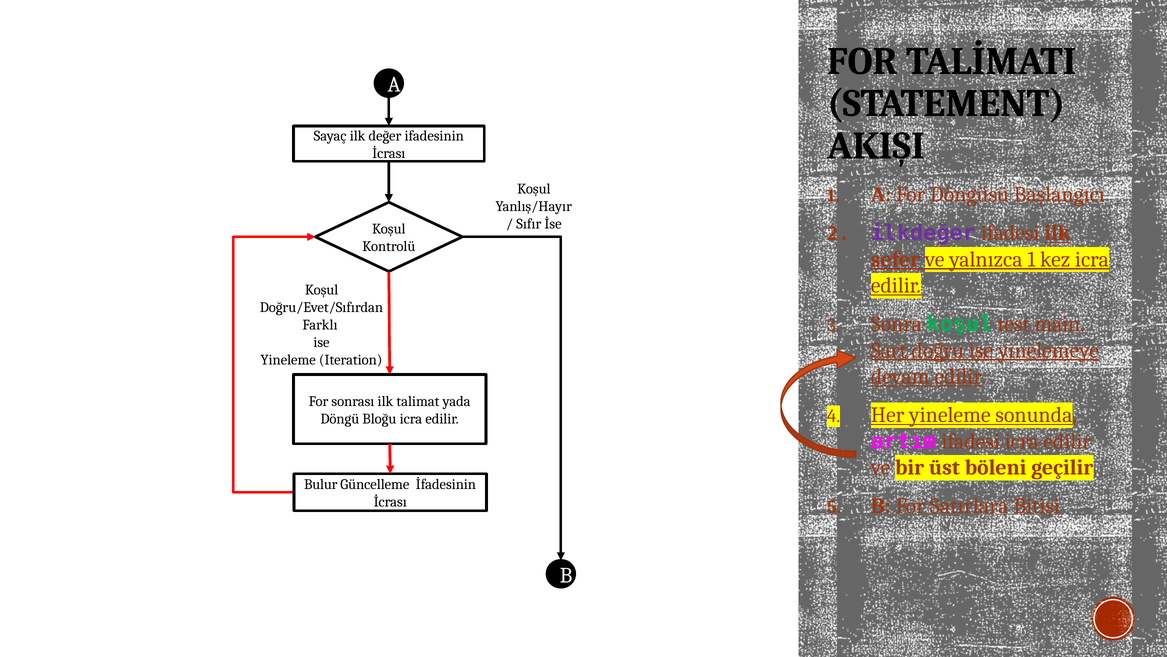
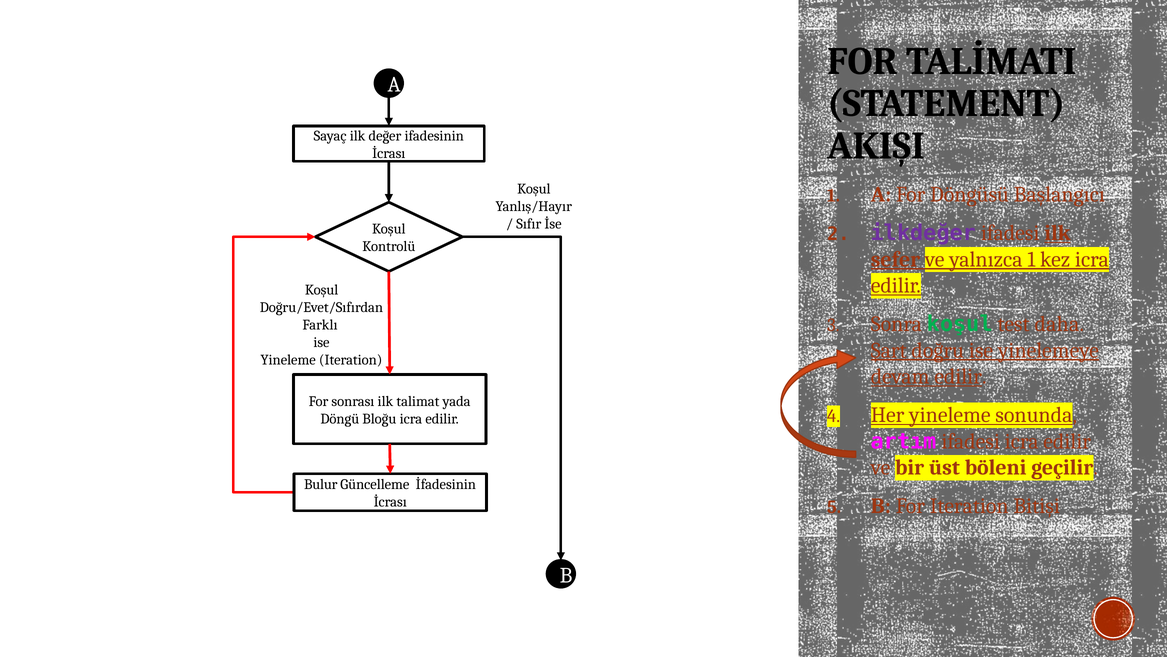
main: main -> daha (1059, 324)
For Satırlara: Satırlara -> Iteration (969, 506)
